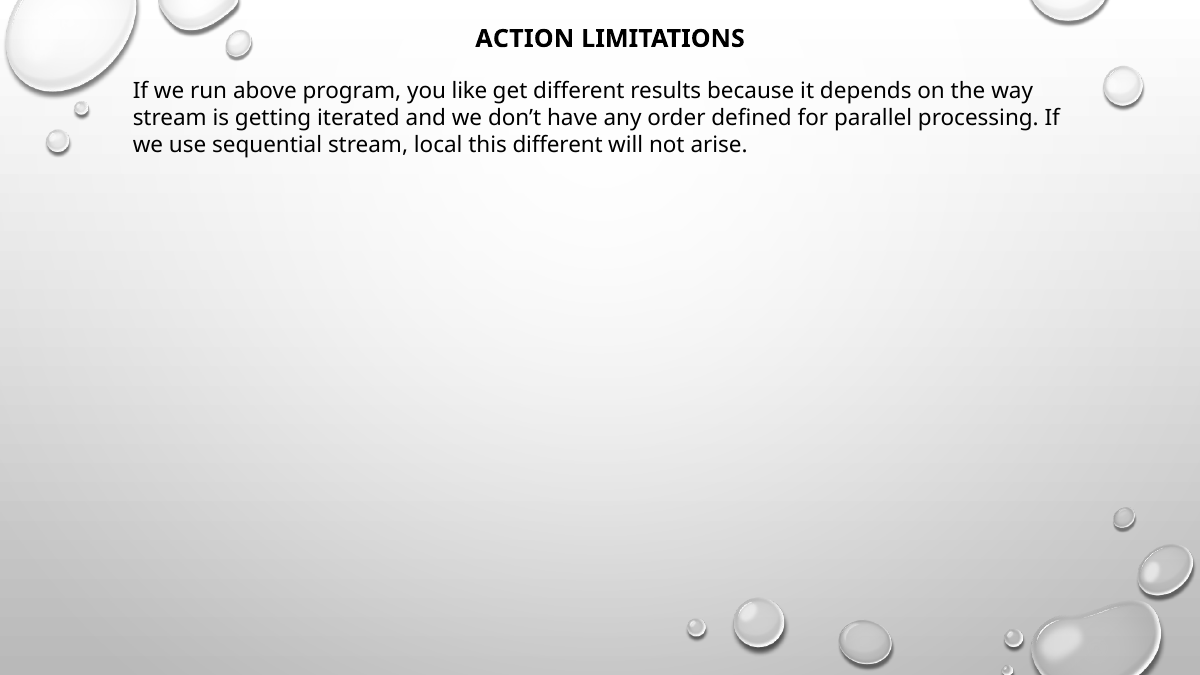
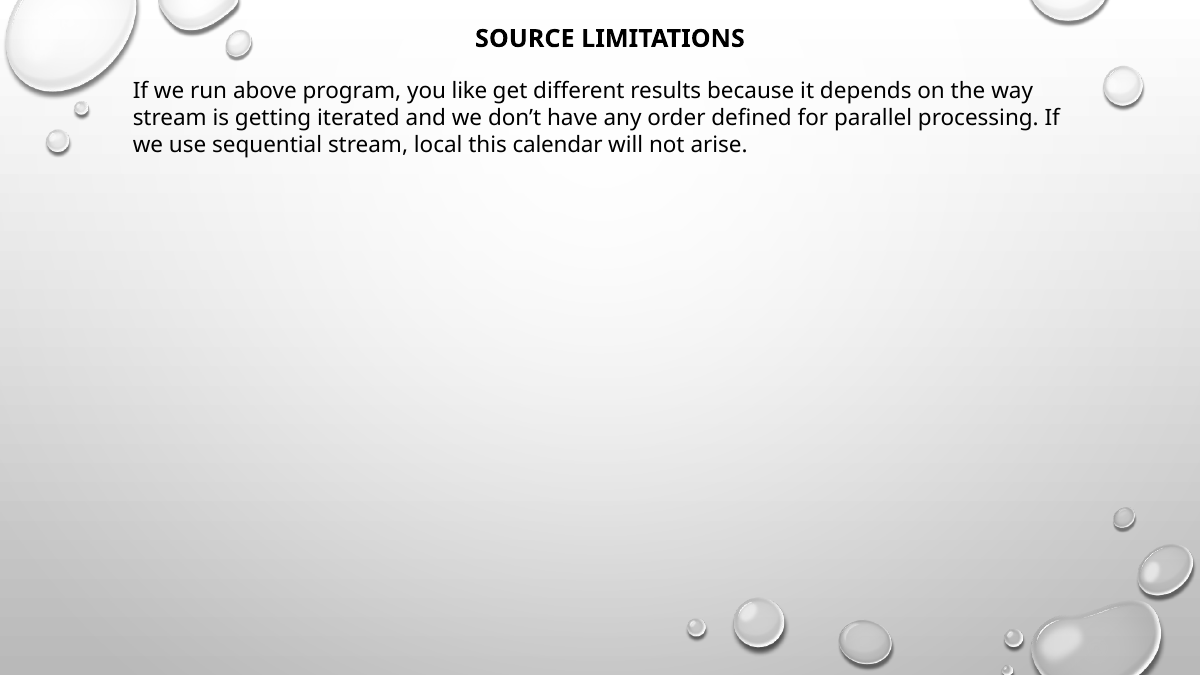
ACTION: ACTION -> SOURCE (525, 39)
this different: different -> calendar (558, 145)
